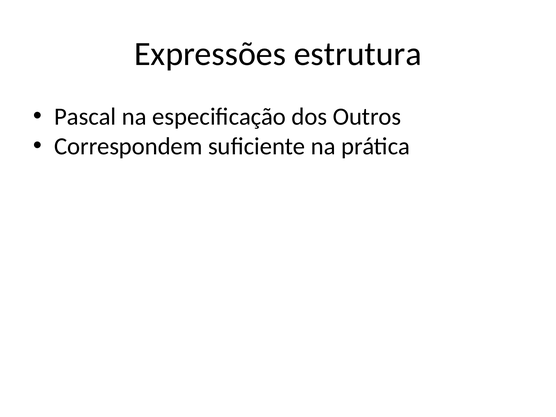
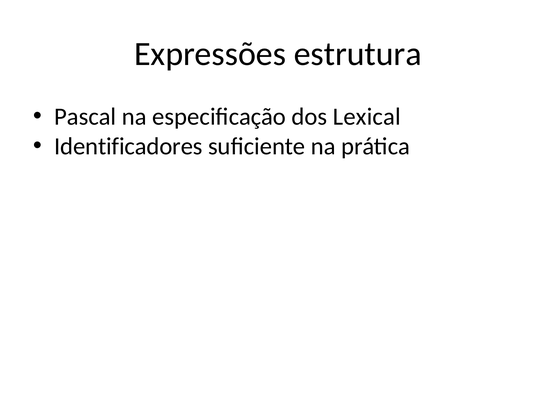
Outros: Outros -> Lexical (367, 117)
Correspondem: Correspondem -> Identificadores (128, 146)
